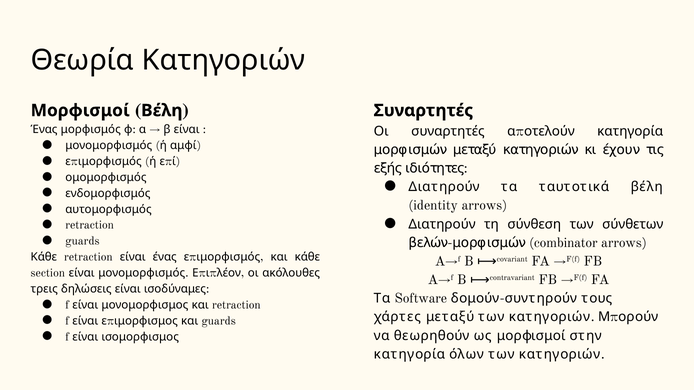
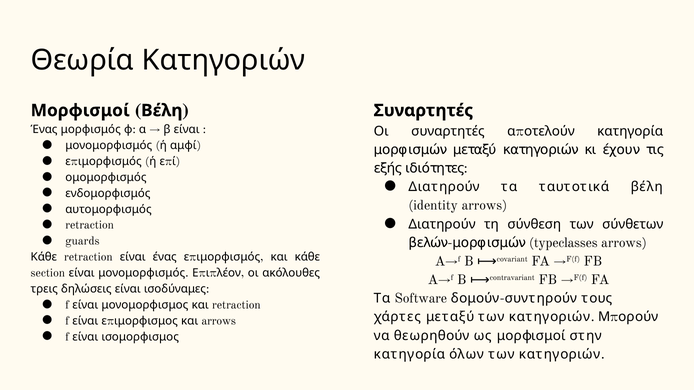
combinator: combinator -> typeclasses (563, 243)
guards: guards -> arrows (219, 321)
